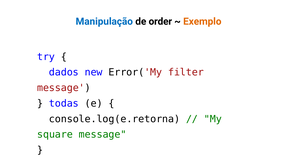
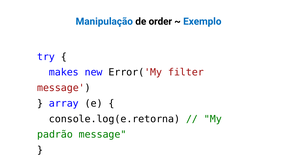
Exemplo colour: orange -> blue (202, 21)
dados: dados -> makes (64, 72)
todas: todas -> array (64, 103)
square: square -> padrão (55, 135)
